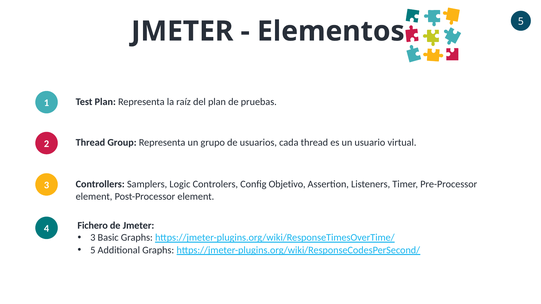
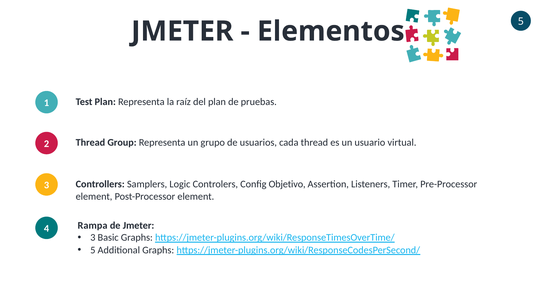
Fichero: Fichero -> Rampa (93, 226)
